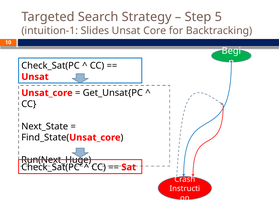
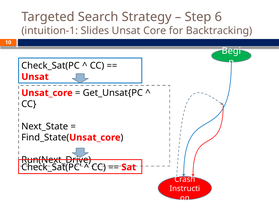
5: 5 -> 6 (218, 17)
Run(Next_Huge: Run(Next_Huge -> Run(Next_Drive (56, 160)
